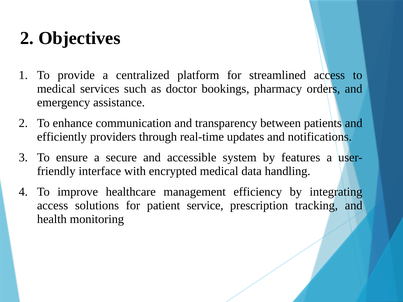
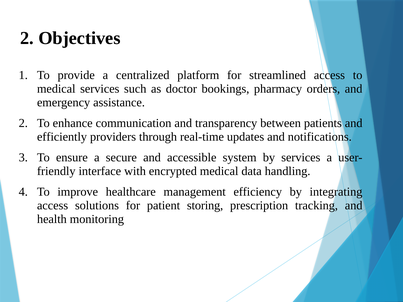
by features: features -> services (301, 158)
service: service -> storing (205, 206)
